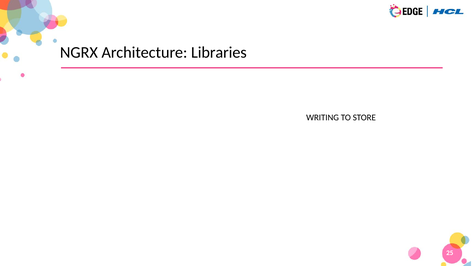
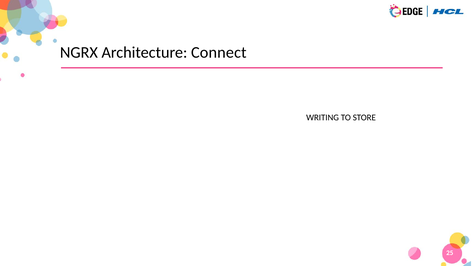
Libraries: Libraries -> Connect (219, 52)
